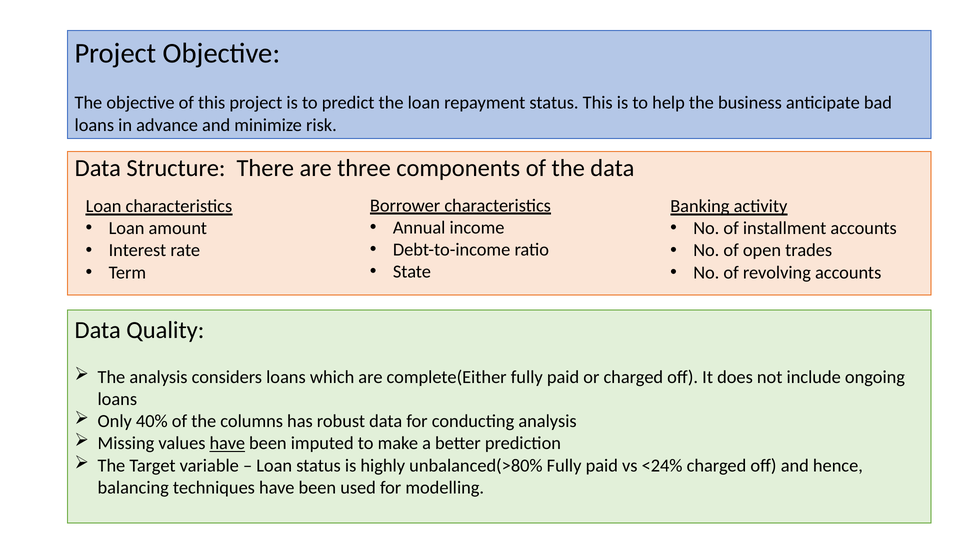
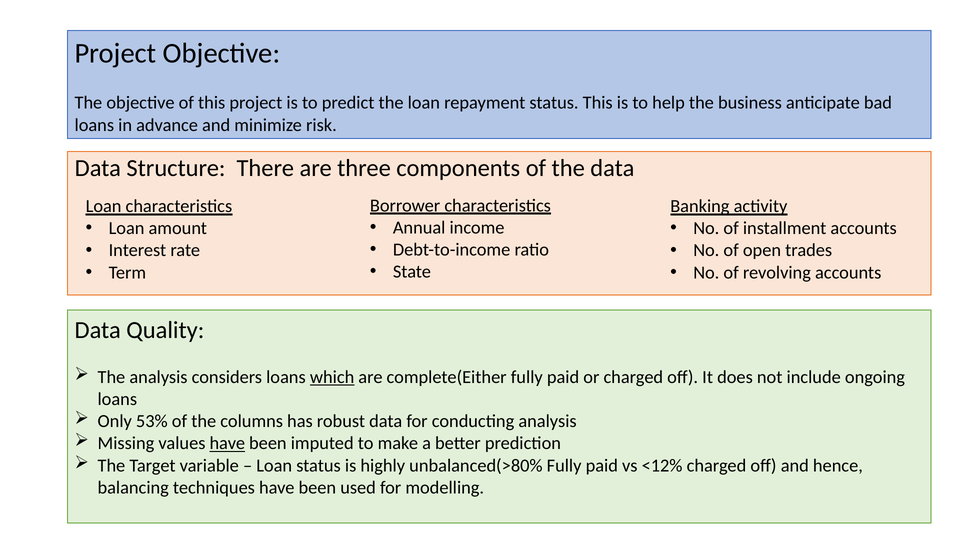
which underline: none -> present (332, 377)
40%: 40% -> 53% (152, 422)
<24%: <24% -> <12% (662, 466)
